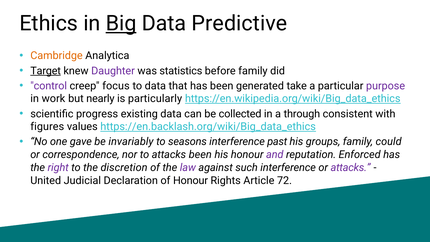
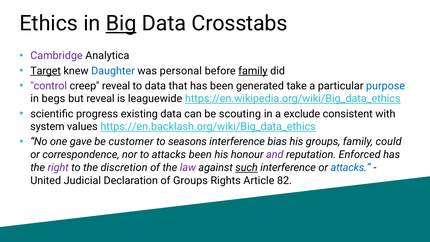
Predictive: Predictive -> Crosstabs (240, 23)
Cambridge colour: orange -> purple (57, 56)
Daughter colour: purple -> blue (113, 71)
statistics: statistics -> personal (181, 71)
family underline: none -> present (253, 71)
creep focus: focus -> reveal (116, 86)
purpose colour: purple -> blue (386, 86)
work: work -> begs (53, 99)
but nearly: nearly -> reveal (100, 99)
particularly: particularly -> leaguewide (155, 99)
collected: collected -> scouting (240, 114)
through: through -> exclude (302, 114)
figures: figures -> system (47, 127)
invariably: invariably -> customer (131, 142)
past: past -> bias (277, 142)
such underline: none -> present (247, 168)
attacks colour: purple -> blue (351, 168)
of Honour: Honour -> Groups (190, 180)
72: 72 -> 82 (284, 180)
